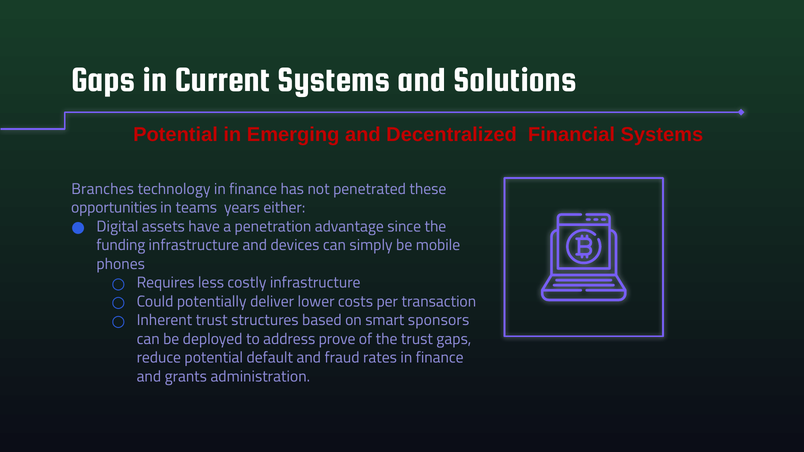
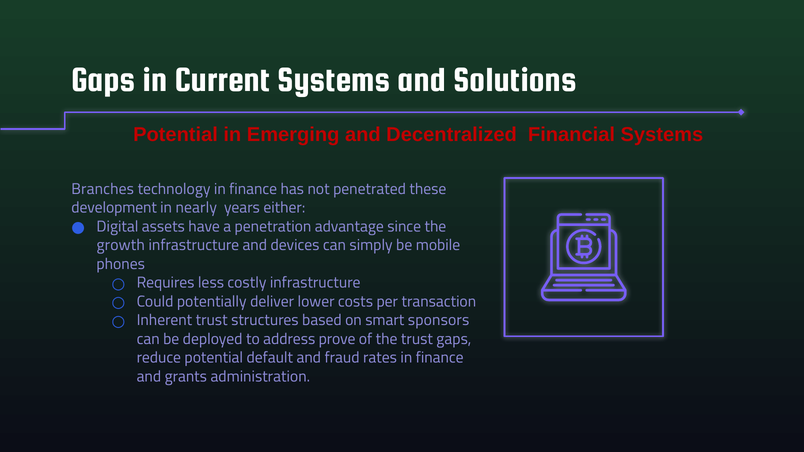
opportunities: opportunities -> development (114, 208)
teams: teams -> nearly (196, 208)
funding: funding -> growth (121, 245)
